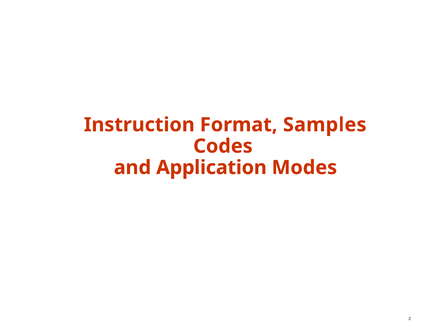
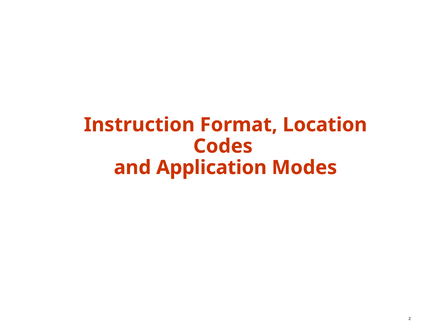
Samples: Samples -> Location (325, 125)
